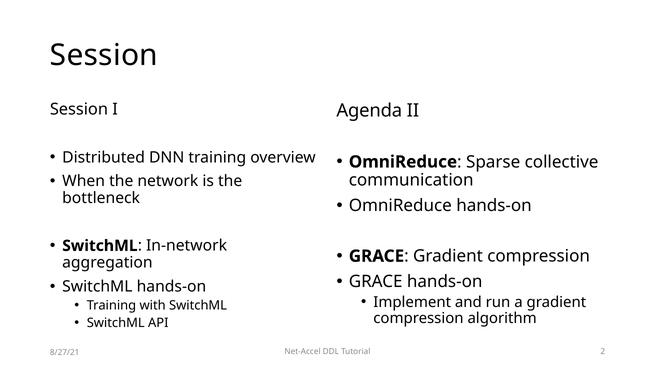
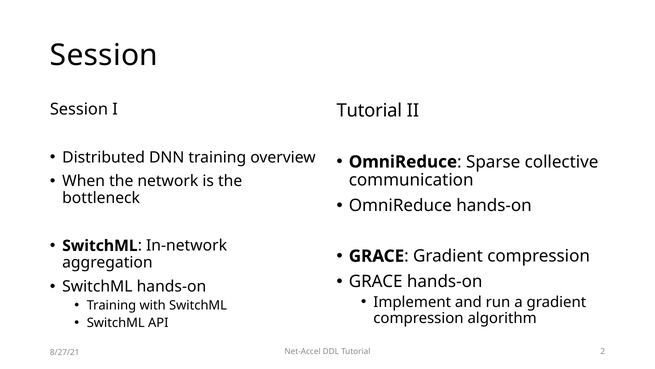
Agenda: Agenda -> Tutorial (369, 110)
